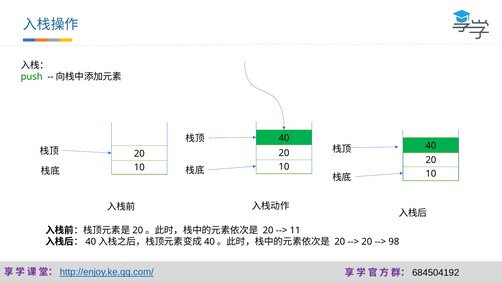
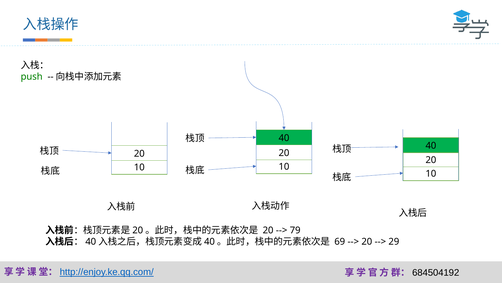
11: 11 -> 79 (295, 230)
20: 20 -> 69 (340, 241)
98: 98 -> 29 (394, 241)
